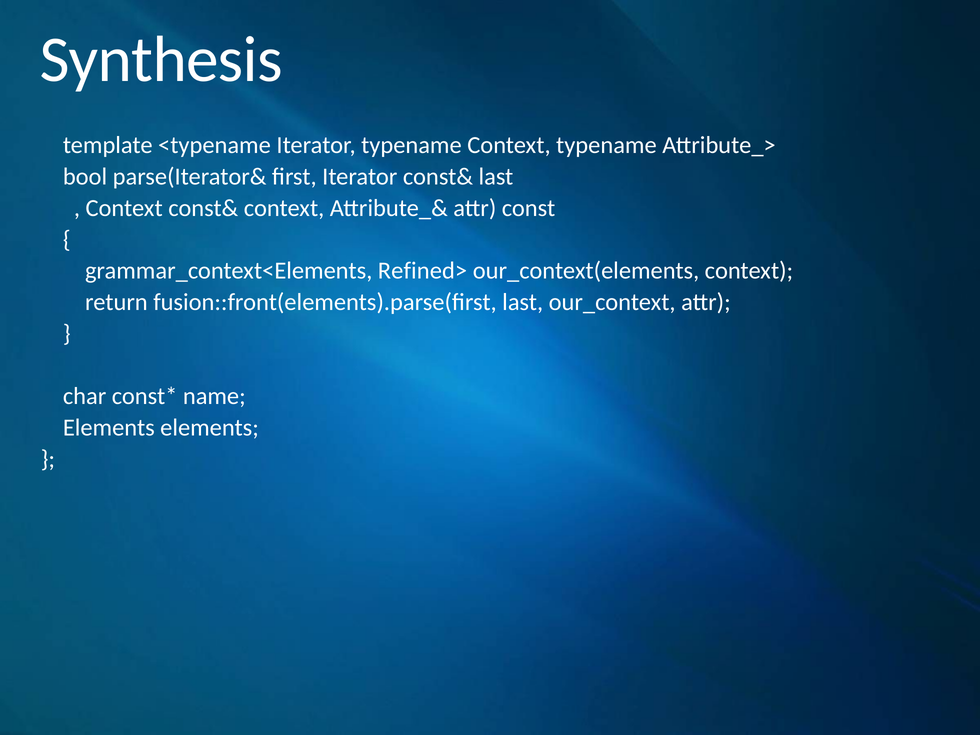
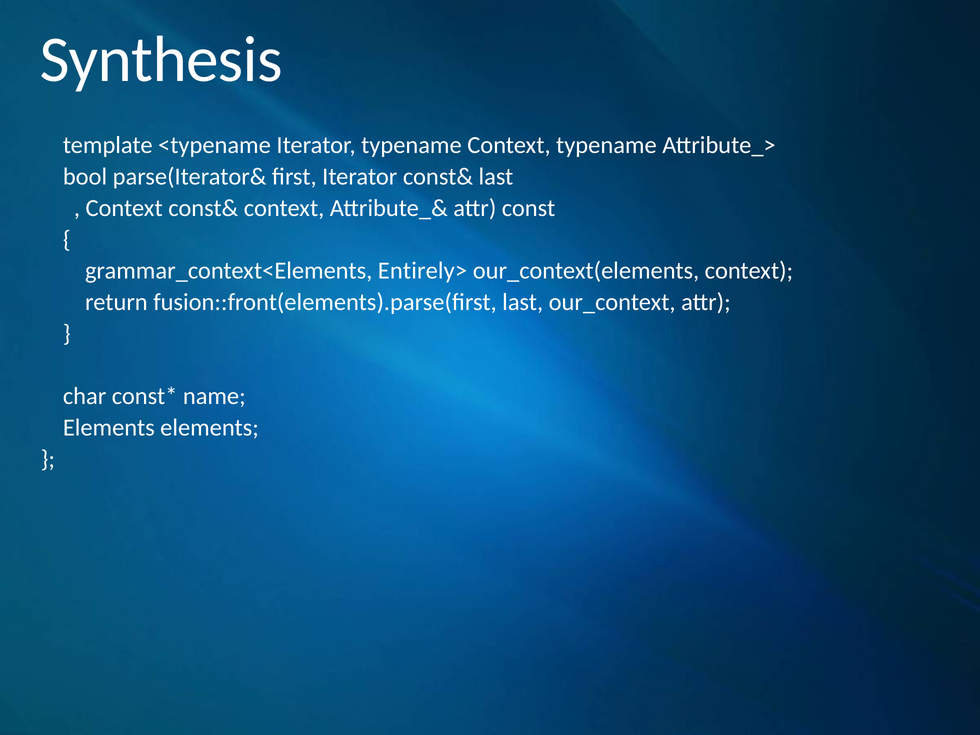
Refined>: Refined> -> Entirely> (423, 271)
